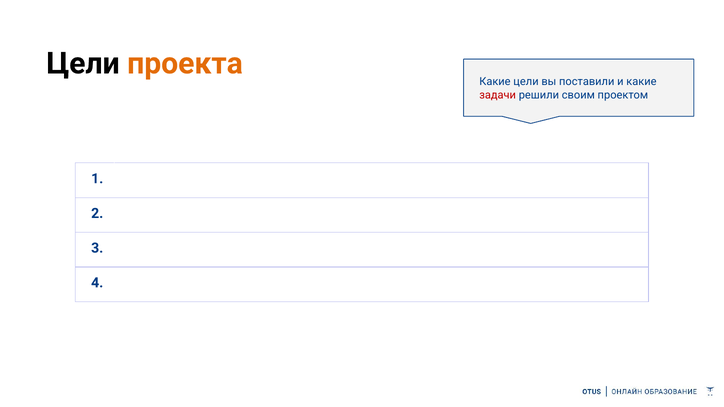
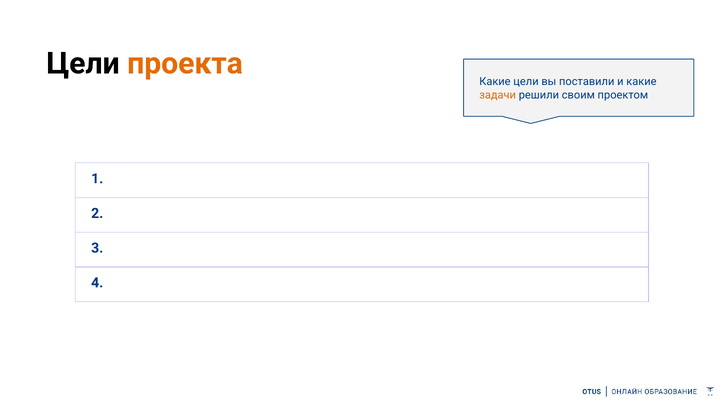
задачи colour: red -> orange (498, 95)
